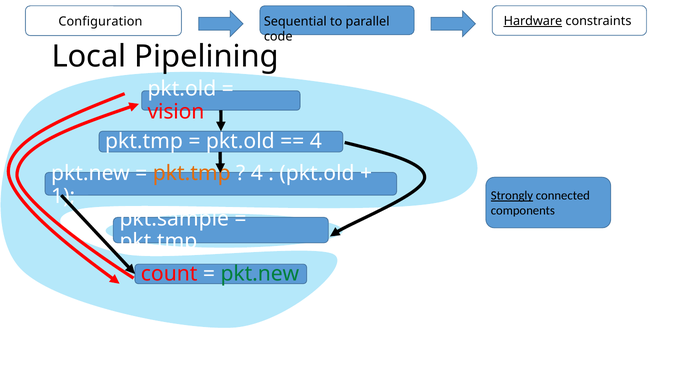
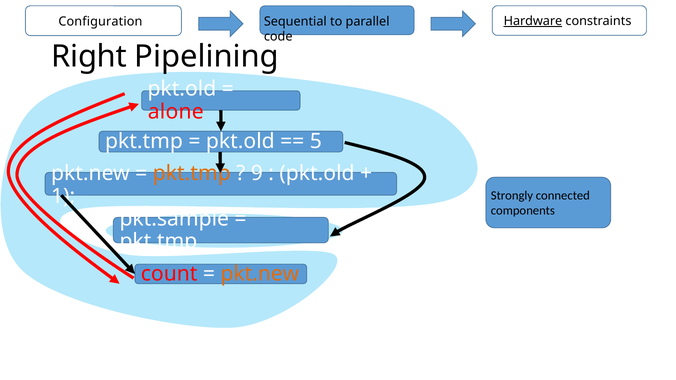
Local: Local -> Right (89, 57)
vision: vision -> alone (176, 112)
4: 4 -> 5 (316, 142)
4: 4 -> 9 (257, 174)
Strongly underline: present -> none (512, 196)
pkt.new colour: green -> orange (260, 274)
